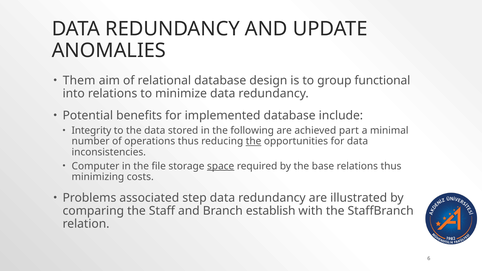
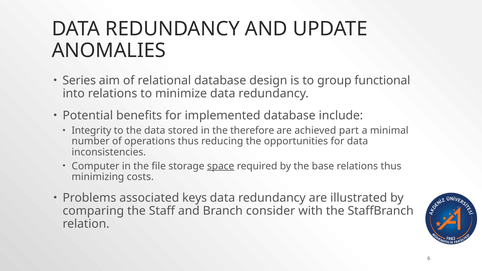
Them: Them -> Series (79, 81)
following: following -> therefore (252, 131)
the underline: present -> none (254, 141)
step: step -> keys (195, 198)
establish: establish -> consider (271, 211)
